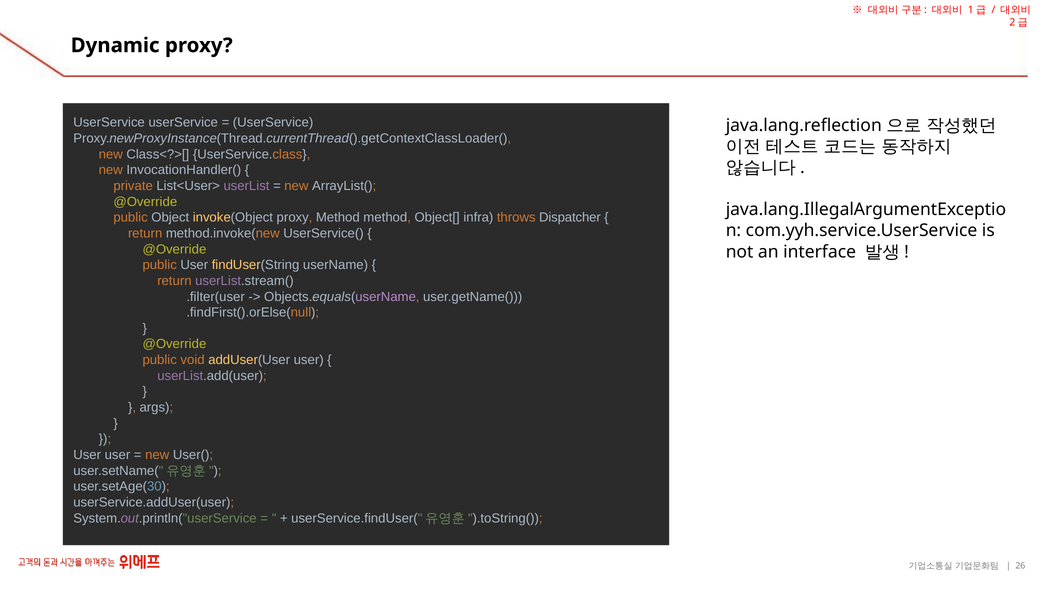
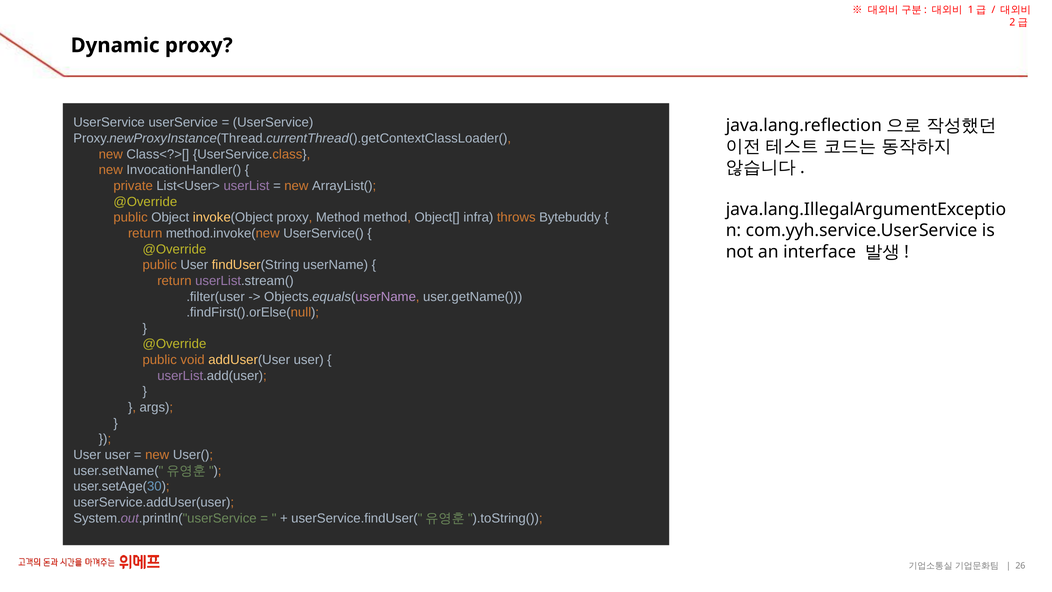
Dispatcher: Dispatcher -> Bytebuddy (570, 217)
